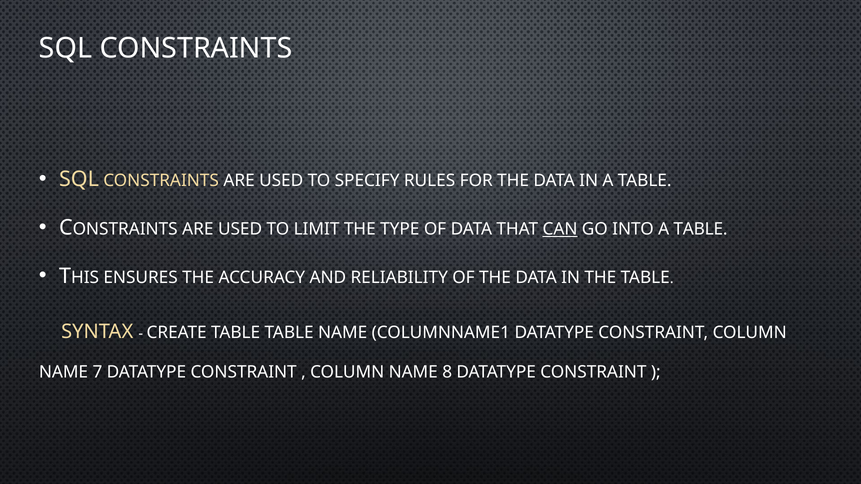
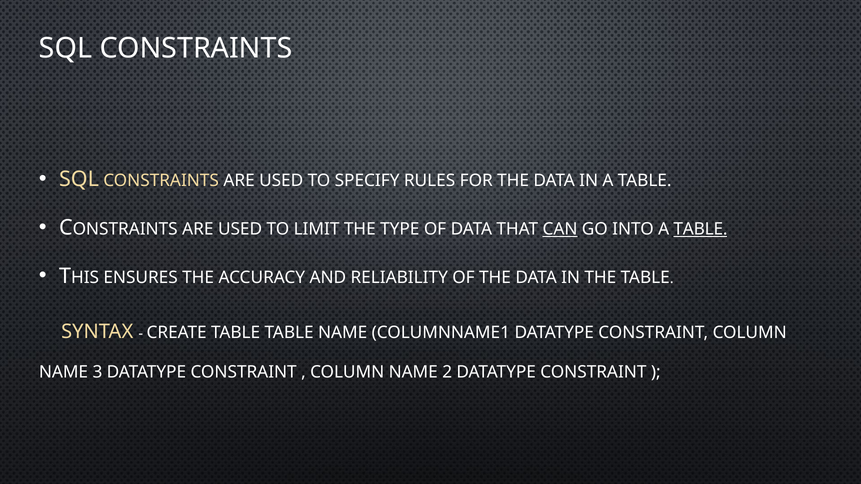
TABLE underline: none -> present (700, 229)
7: 7 -> 3 (97, 372)
8: 8 -> 2 (447, 372)
